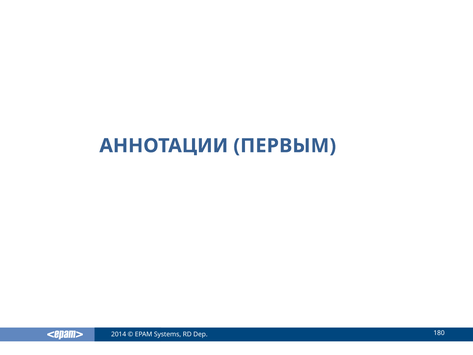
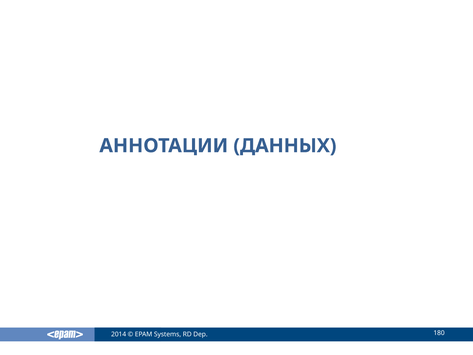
ПЕРВЫМ: ПЕРВЫМ -> ДАННЫХ (285, 146)
